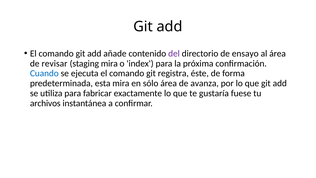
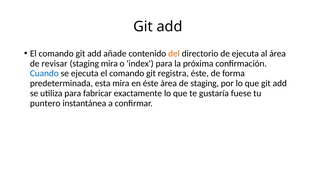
del colour: purple -> orange (174, 53)
de ensayo: ensayo -> ejecuta (245, 53)
en sólo: sólo -> éste (151, 83)
de avanza: avanza -> staging (205, 83)
archivos: archivos -> puntero (45, 103)
